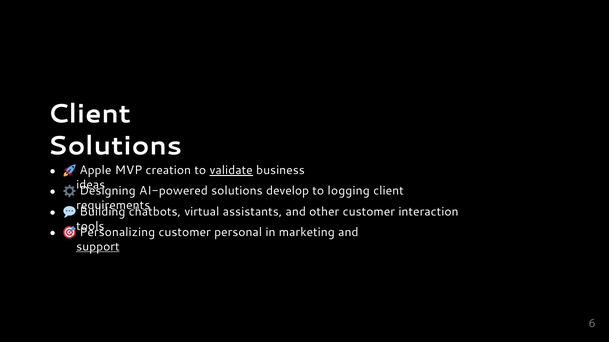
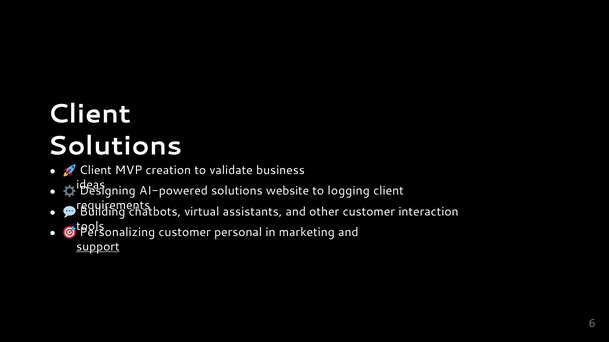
Apple: Apple -> Client (96, 171)
validate underline: present -> none (231, 171)
develop: develop -> website (288, 191)
